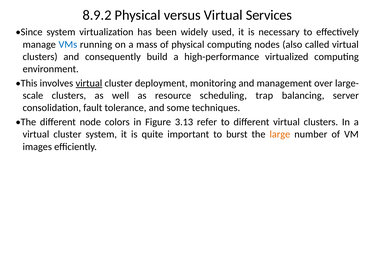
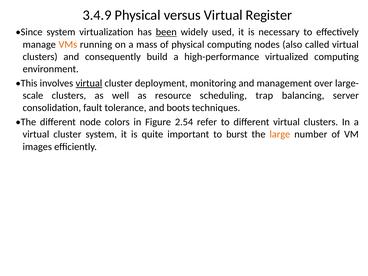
8.9.2: 8.9.2 -> 3.4.9 (97, 15)
Services: Services -> Register (269, 15)
been underline: none -> present (166, 32)
VMs colour: blue -> orange (68, 44)
some: some -> boots (178, 108)
3.13: 3.13 -> 2.54 (184, 122)
